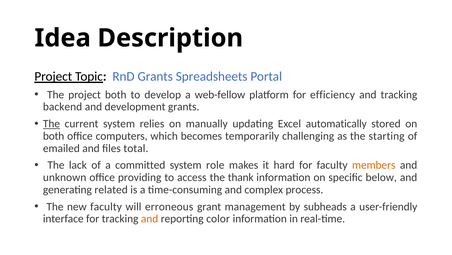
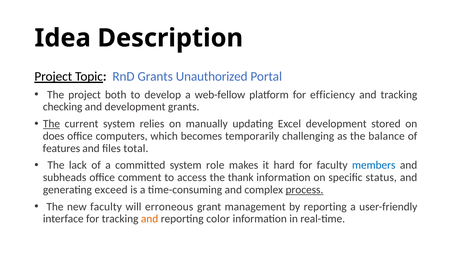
Spreadsheets: Spreadsheets -> Unauthorized (212, 76)
backend: backend -> checking (63, 107)
Excel automatically: automatically -> development (336, 123)
both: both -> does (54, 136)
starting: starting -> balance (387, 136)
emailed: emailed -> features (61, 148)
members colour: orange -> blue (374, 165)
unknown: unknown -> subheads (65, 177)
providing: providing -> comment (140, 177)
below: below -> status (381, 177)
related: related -> exceed (111, 189)
process underline: none -> present (304, 189)
by subheads: subheads -> reporting (325, 206)
